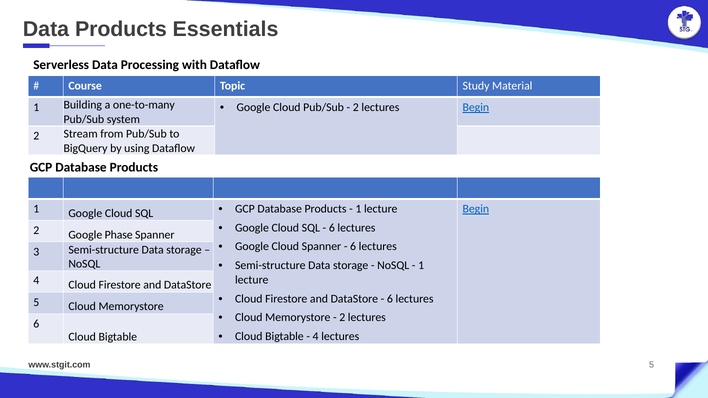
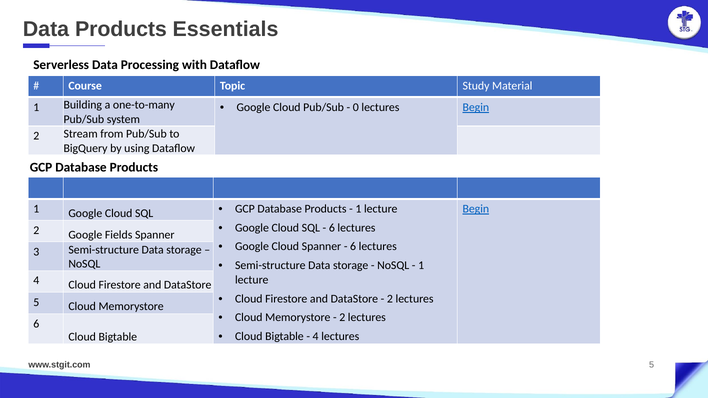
2: 2 -> 0 (356, 107)
Phase: Phase -> Fields (119, 235)
6: 6 -> 2 (390, 299)
